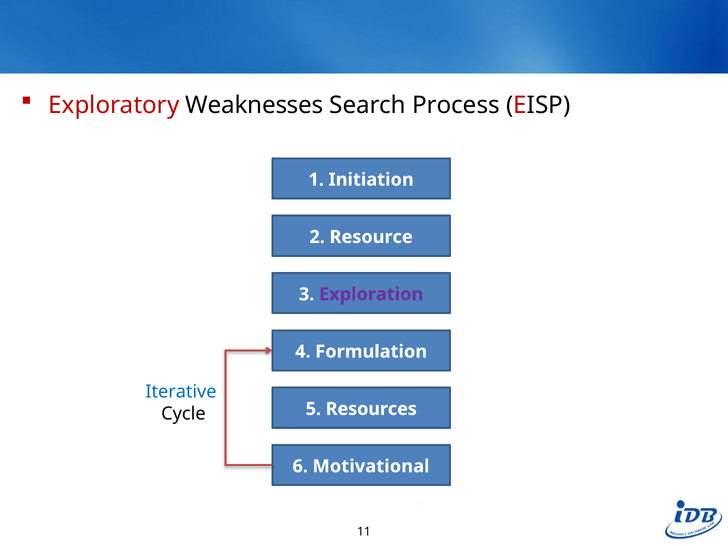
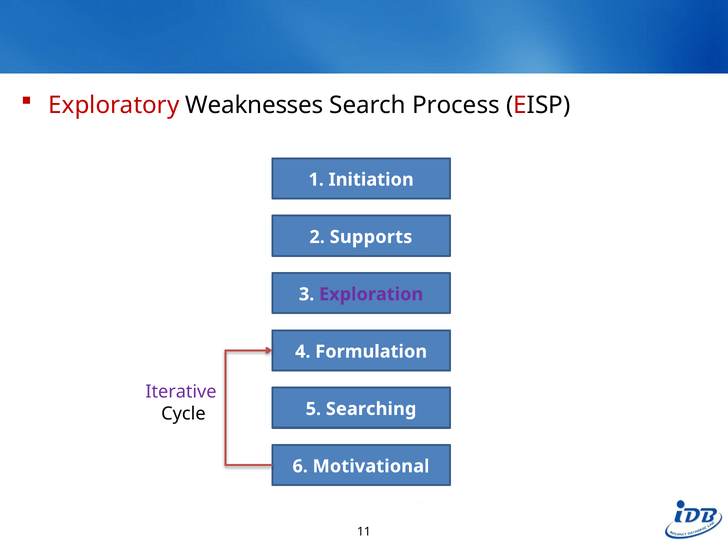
Resource: Resource -> Supports (371, 237)
Iterative colour: blue -> purple (181, 392)
Resources: Resources -> Searching (371, 409)
